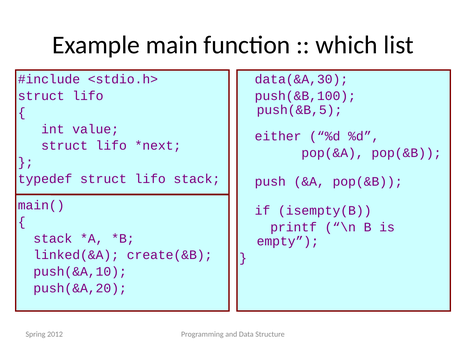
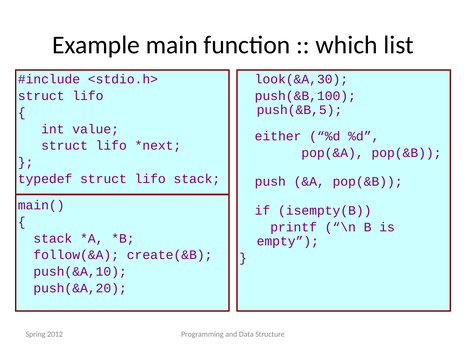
data(&A,30: data(&A,30 -> look(&A,30 (301, 79)
linked(&A: linked(&A -> follow(&A (76, 255)
